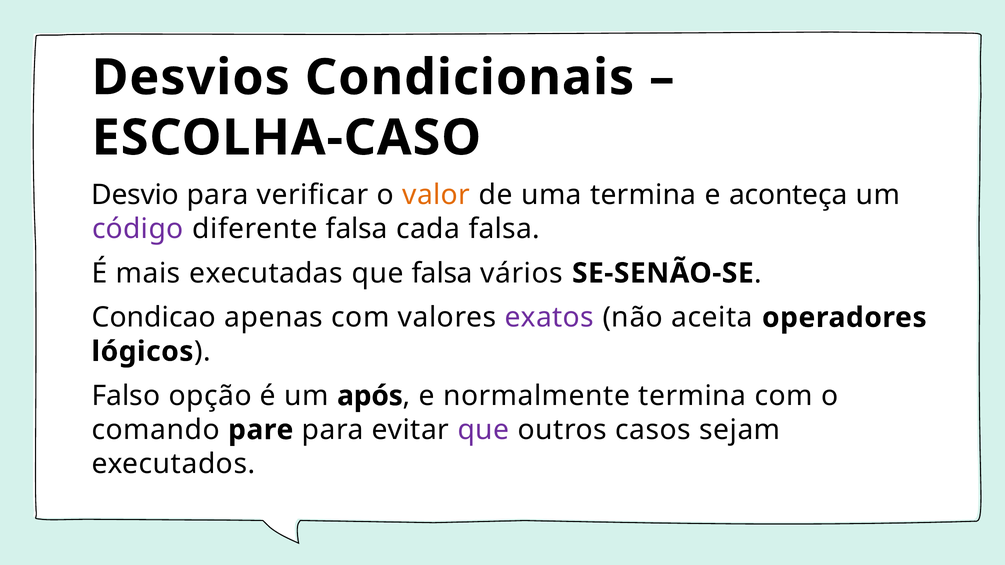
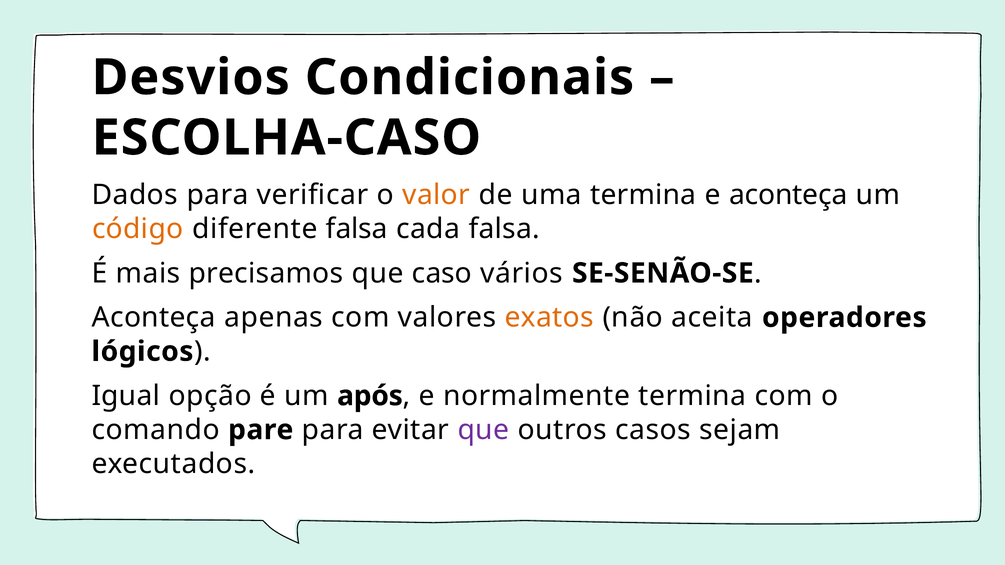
Desvio: Desvio -> Dados (135, 195)
código colour: purple -> orange (138, 229)
executadas: executadas -> precisamos (266, 273)
que falsa: falsa -> caso (442, 273)
Condicao: Condicao -> Aconteça (154, 318)
exatos colour: purple -> orange (549, 318)
Falso: Falso -> Igual (126, 396)
